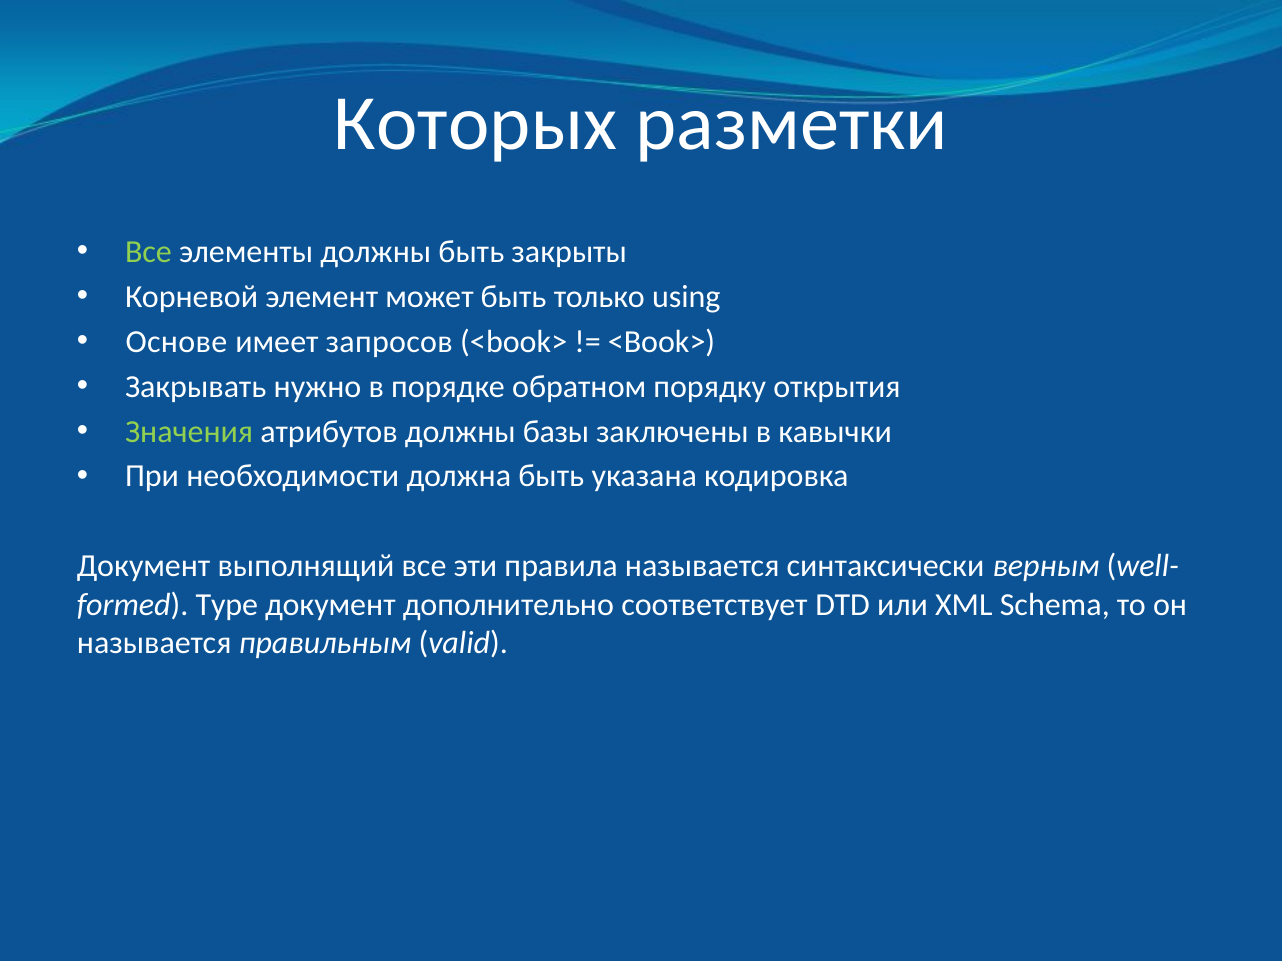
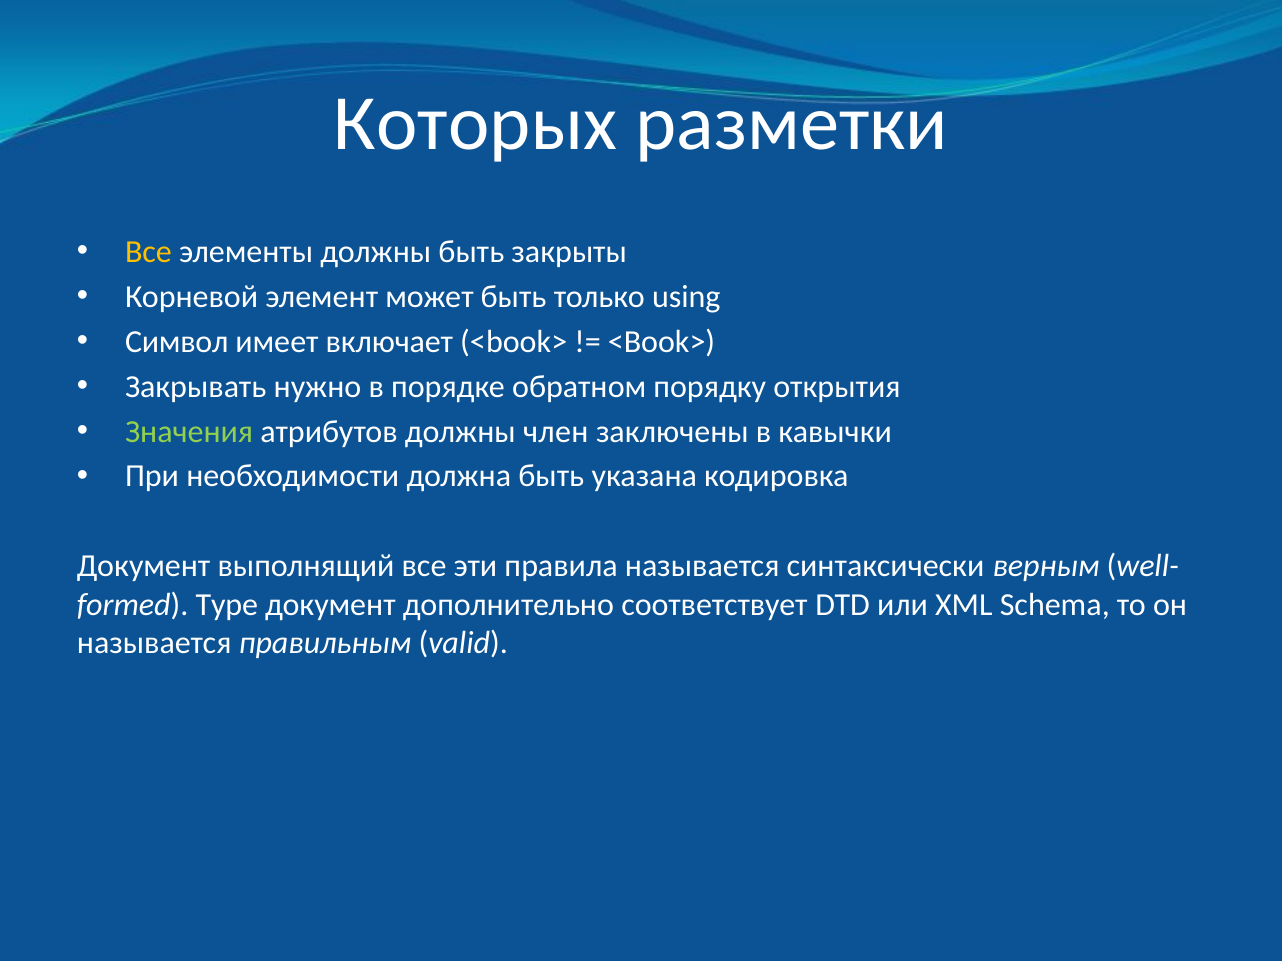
Все colour: light green -> yellow (148, 252)
Основе: Основе -> Символ (177, 342)
запросов: запросов -> включает (389, 342)
базы: базы -> член (556, 432)
